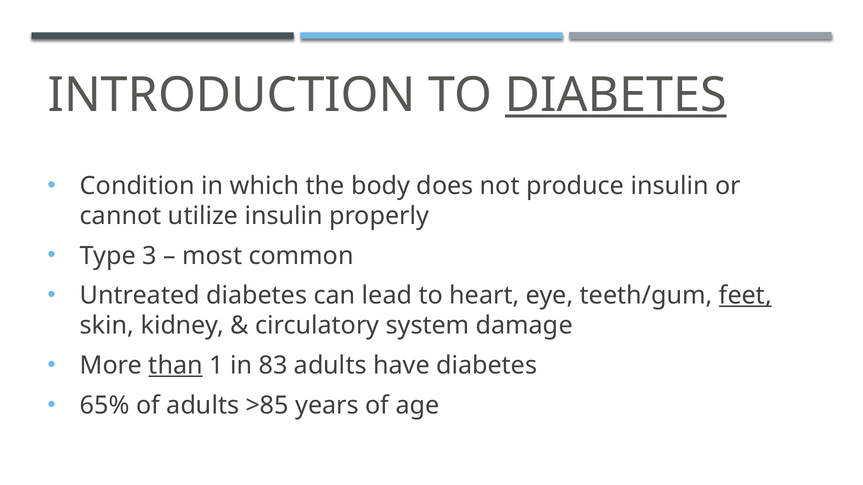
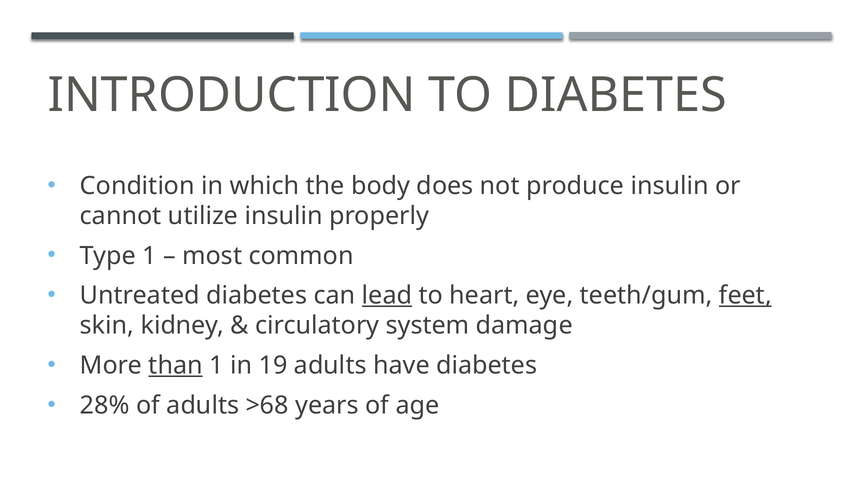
DIABETES underline: present -> none (616, 95)
Type 3: 3 -> 1 (150, 256)
lead underline: none -> present (387, 296)
83: 83 -> 19 (273, 366)
65%: 65% -> 28% (105, 406)
>85: >85 -> >68 (267, 406)
